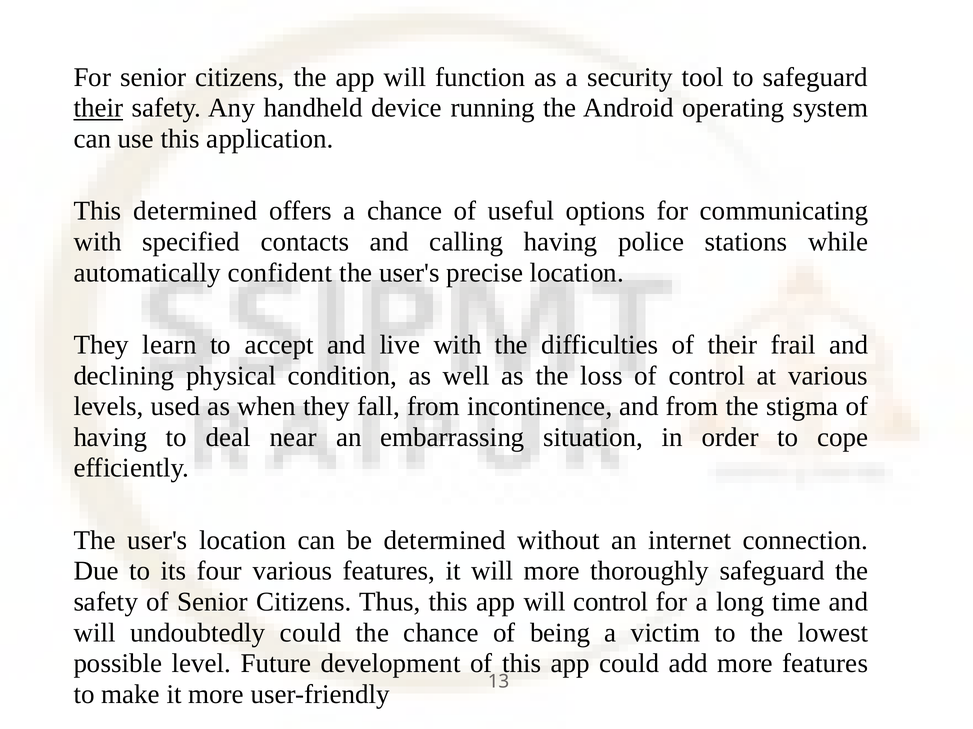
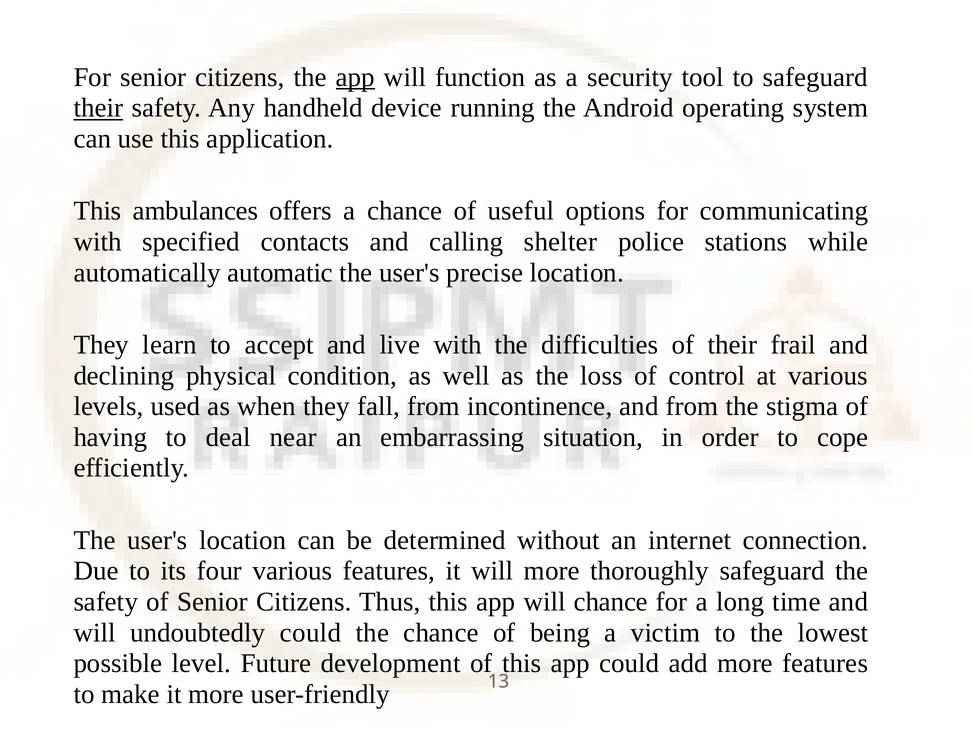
app underline: none -> present (355, 77)
This determined: determined -> ambulances (195, 211)
calling having: having -> shelter (560, 242)
confident: confident -> automatic (280, 273)
will control: control -> chance (611, 602)
